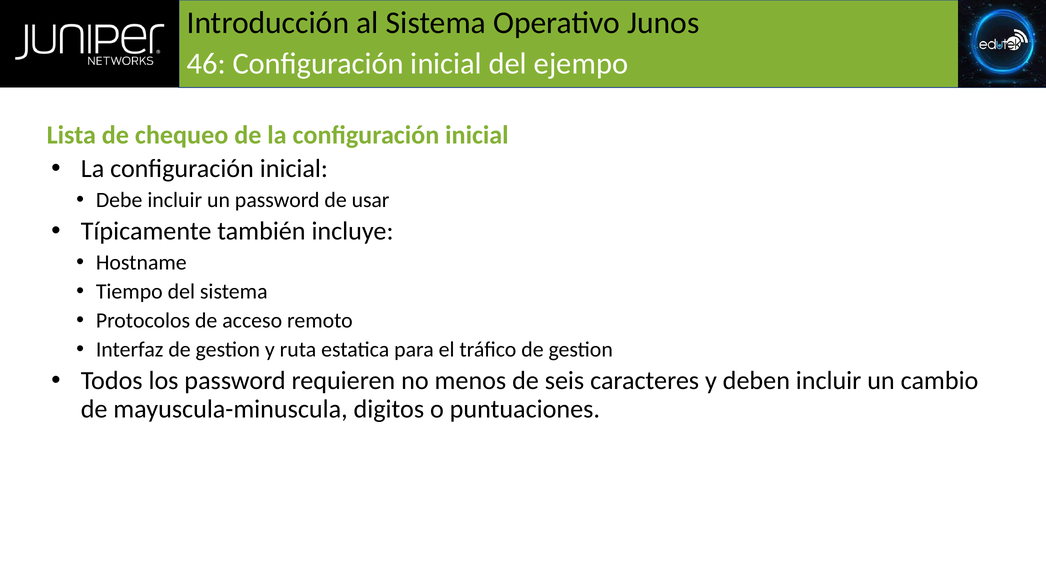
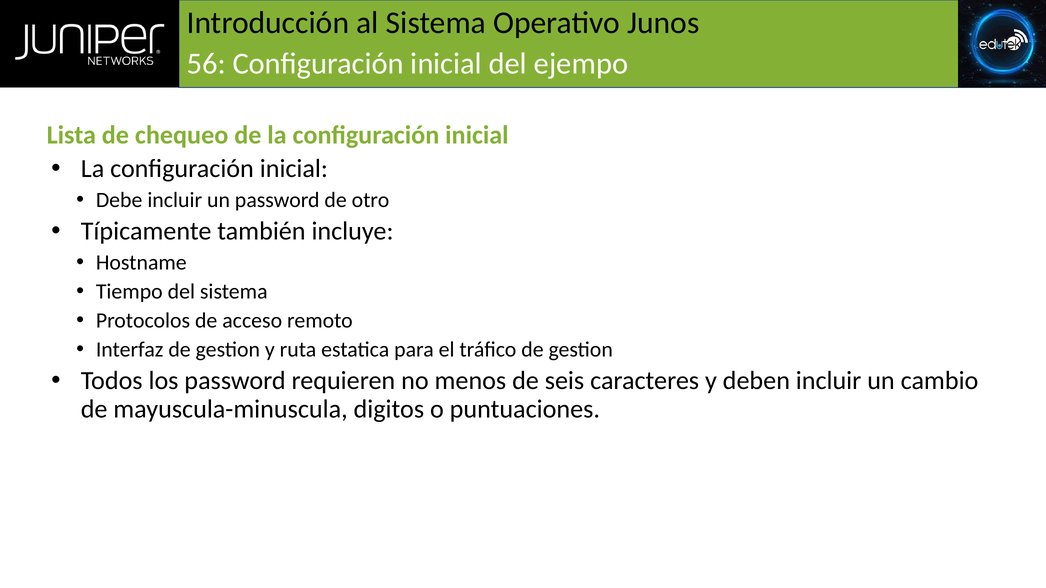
46: 46 -> 56 (206, 64)
usar: usar -> otro (371, 200)
